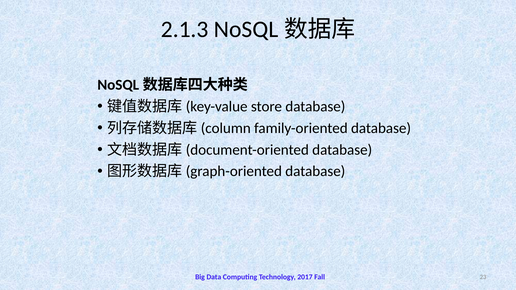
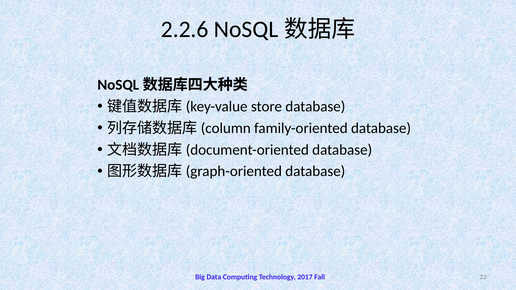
2.1.3: 2.1.3 -> 2.2.6 (185, 29)
